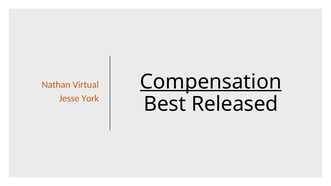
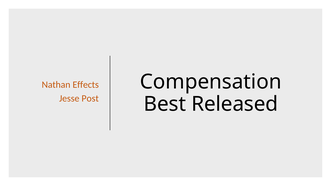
Compensation underline: present -> none (211, 82)
Virtual: Virtual -> Effects (86, 85)
York: York -> Post (90, 99)
